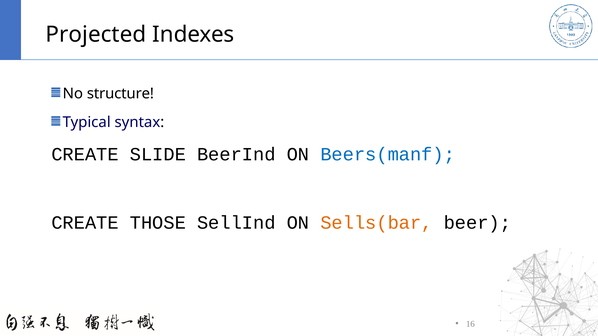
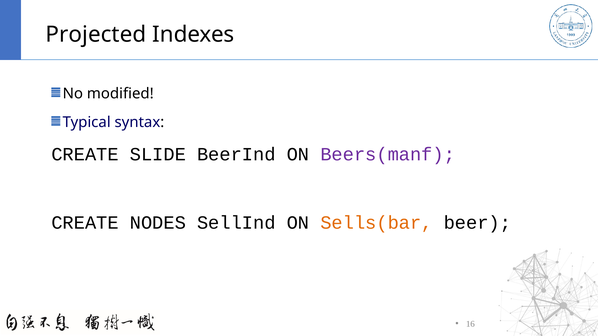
structure: structure -> modified (120, 94)
Beers(manf colour: blue -> purple (388, 155)
THOSE: THOSE -> NODES (158, 223)
